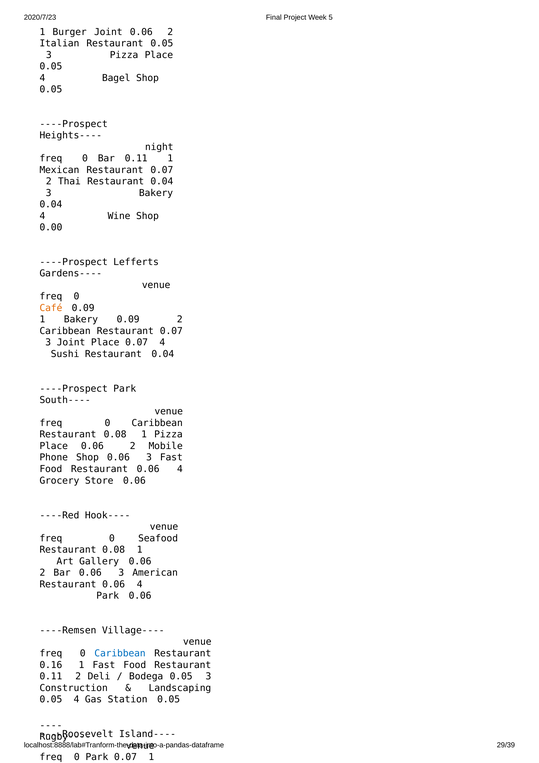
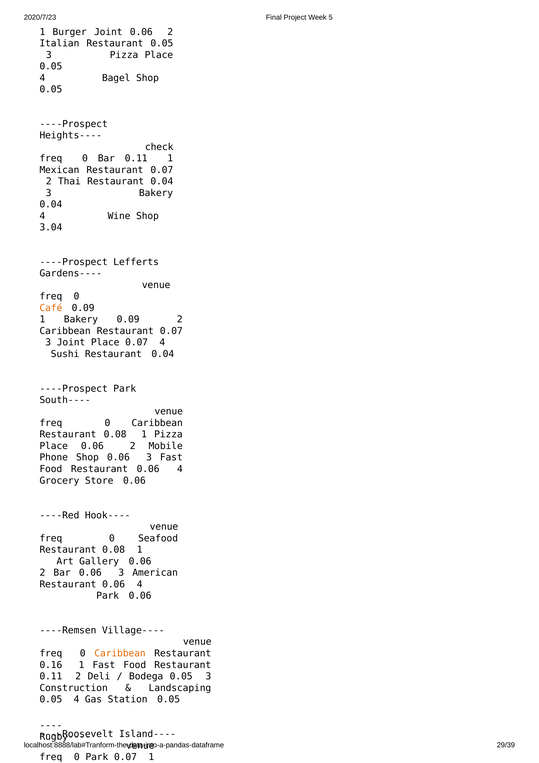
night: night -> check (159, 147)
0.00: 0.00 -> 3.04 (51, 227)
Caribbean colour: blue -> orange (120, 653)
